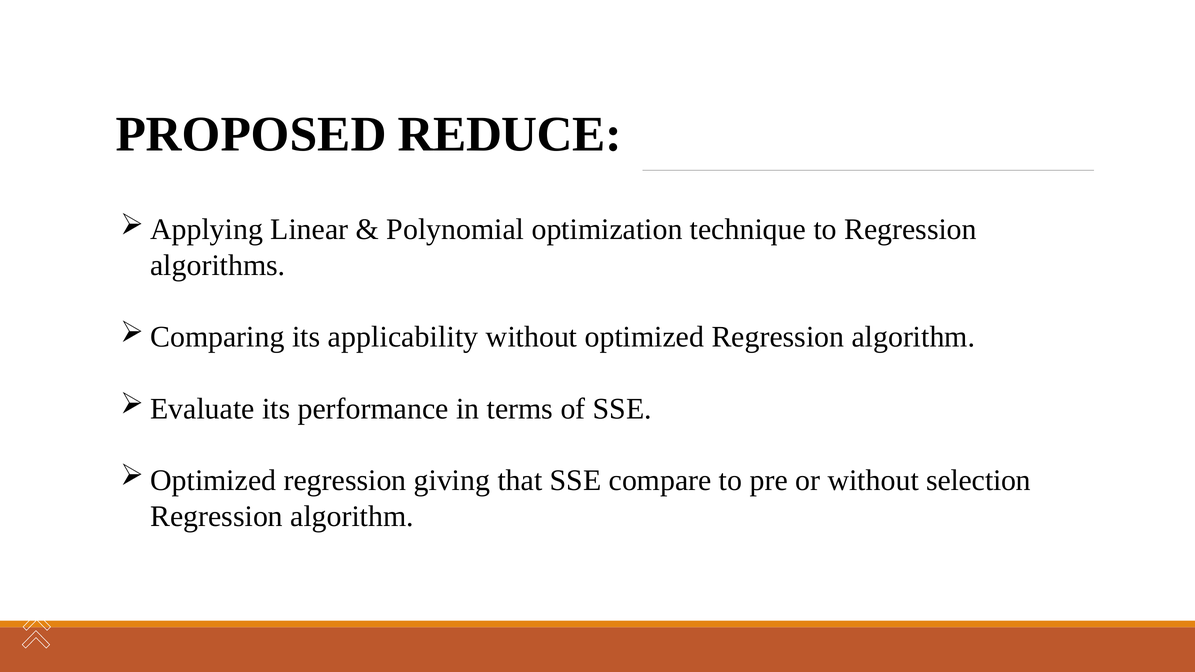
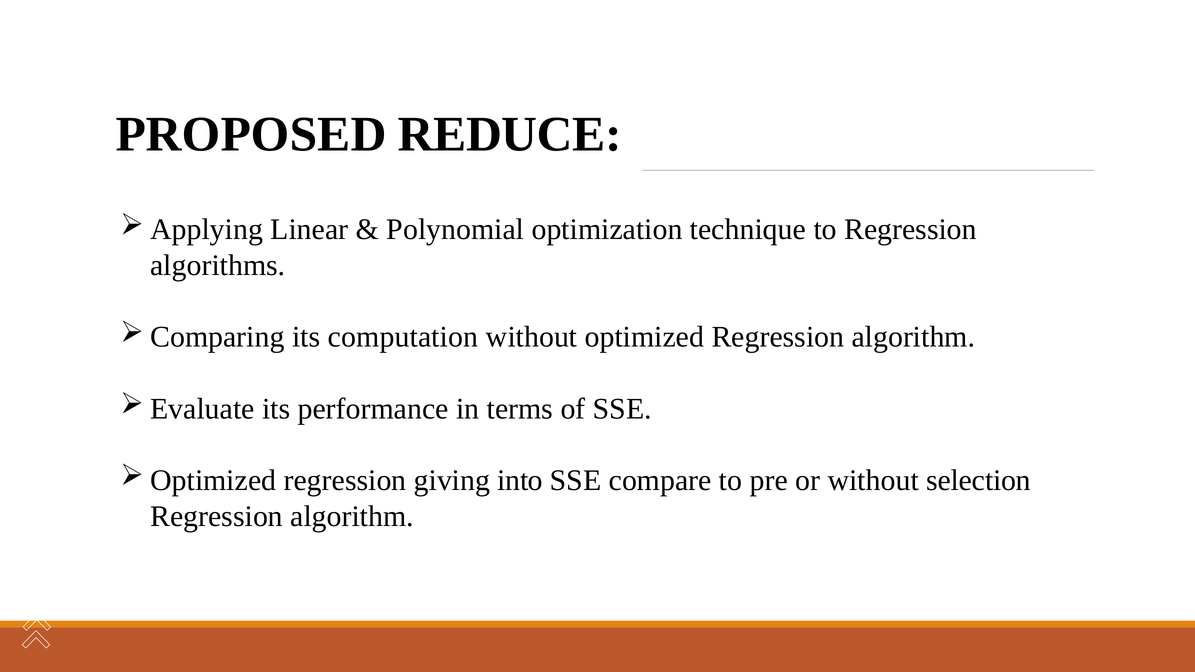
applicability: applicability -> computation (403, 337)
that: that -> into (520, 481)
